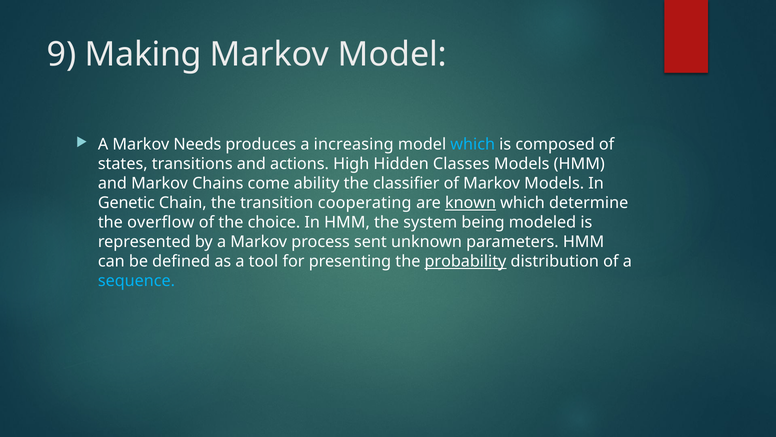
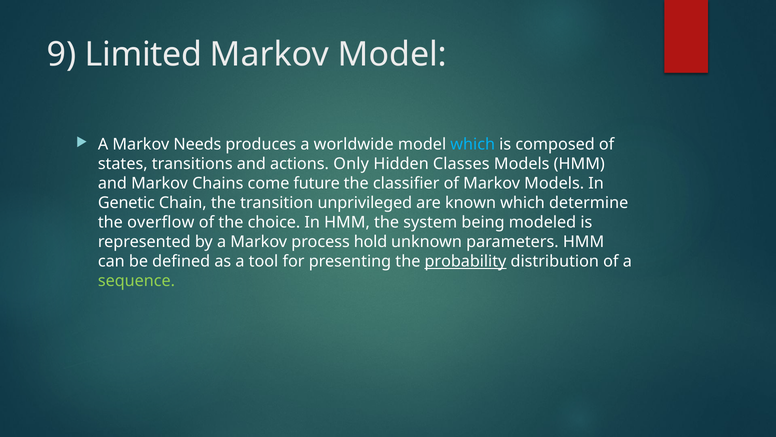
Making: Making -> Limited (143, 54)
increasing: increasing -> worldwide (354, 144)
High: High -> Only (351, 164)
ability: ability -> future (317, 183)
cooperating: cooperating -> unprivileged (365, 203)
known underline: present -> none (471, 203)
sent: sent -> hold (370, 242)
sequence colour: light blue -> light green (136, 280)
